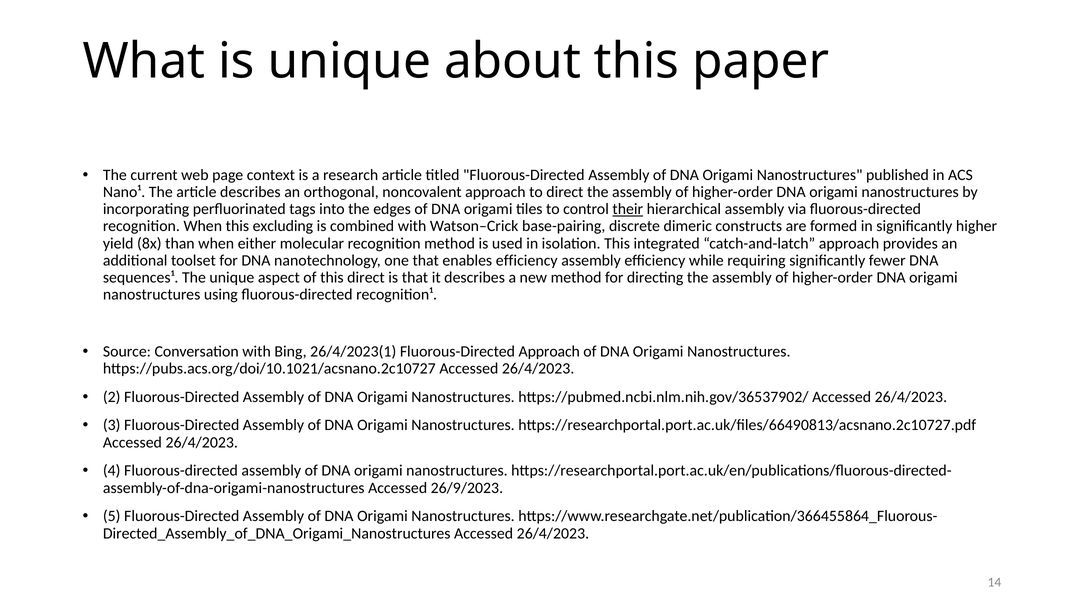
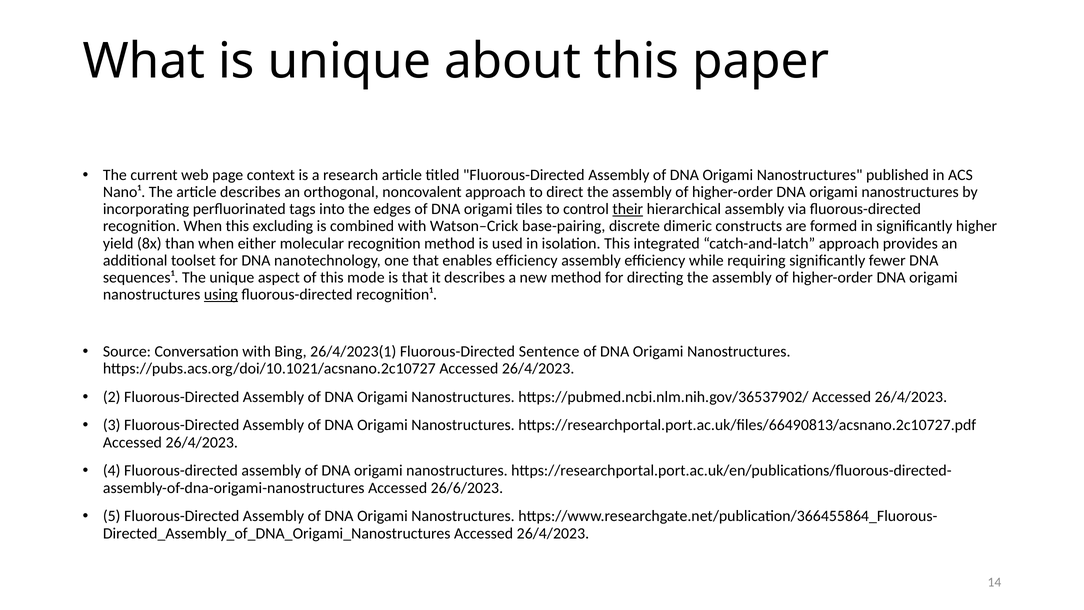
this direct: direct -> mode (366, 277)
using underline: none -> present (221, 294)
Fluorous-Directed Approach: Approach -> Sentence (549, 351)
26/9/2023: 26/9/2023 -> 26/6/2023 (467, 488)
